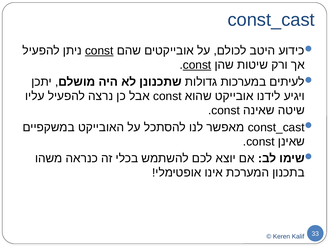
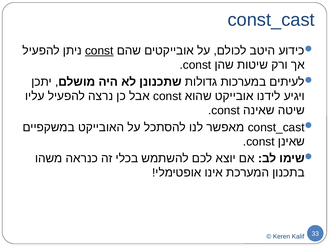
const underline: present -> none (197, 65)
